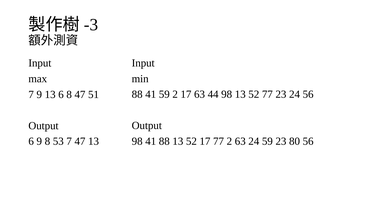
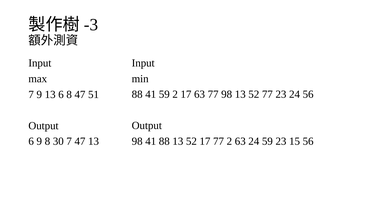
63 44: 44 -> 77 (213, 94)
80: 80 -> 15 (295, 141)
53: 53 -> 30 (58, 141)
